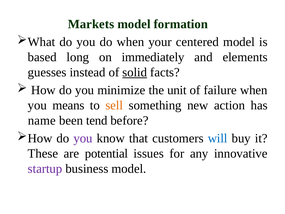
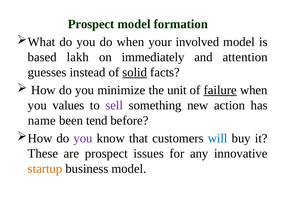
Markets: Markets -> Prospect (91, 24)
centered: centered -> involved (197, 42)
long: long -> lakh (78, 57)
elements: elements -> attention (245, 57)
failure underline: none -> present (220, 90)
means: means -> values (68, 105)
sell colour: orange -> purple (114, 105)
are potential: potential -> prospect (106, 153)
startup colour: purple -> orange (45, 169)
